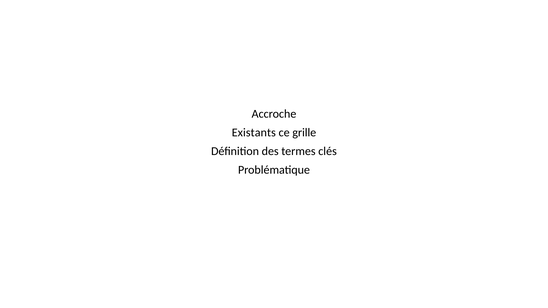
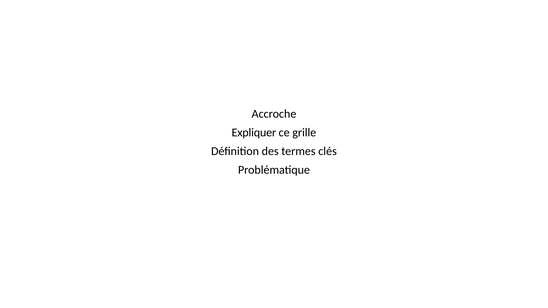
Existants: Existants -> Expliquer (254, 133)
